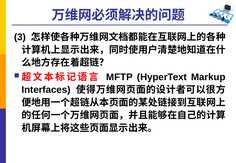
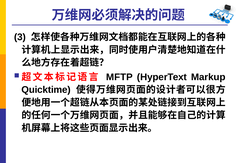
Interfaces: Interfaces -> Quicktime (46, 90)
